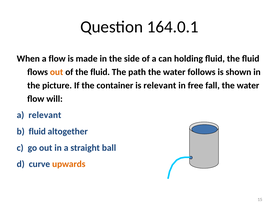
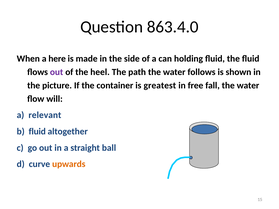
164.0.1: 164.0.1 -> 863.4.0 (173, 27)
a flow: flow -> here (57, 59)
out colour: orange -> purple (57, 72)
of the fluid: fluid -> heel (100, 72)
is relevant: relevant -> greatest (160, 85)
